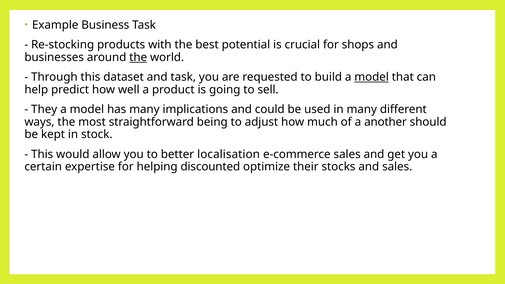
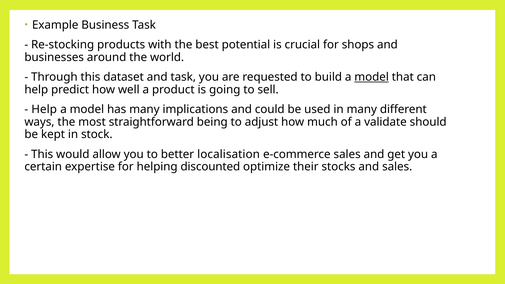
the underline: present -> none (138, 57)
They: They -> Help (44, 109)
another: another -> validate (385, 122)
